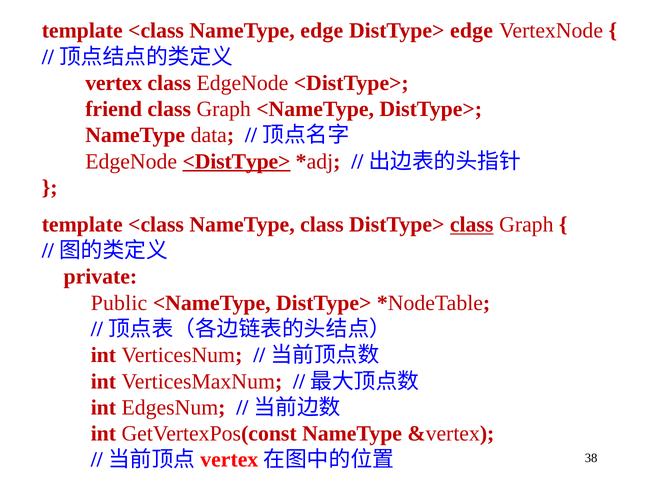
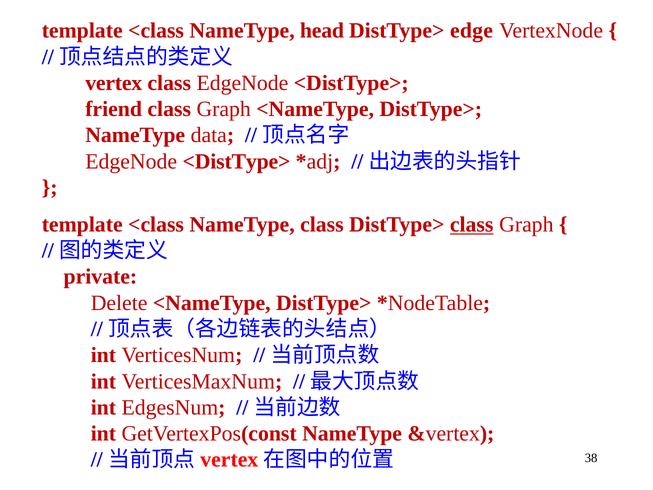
NameType edge: edge -> head (322, 31)
<DistType> underline: present -> none (237, 161)
Public: Public -> Delete (119, 303)
